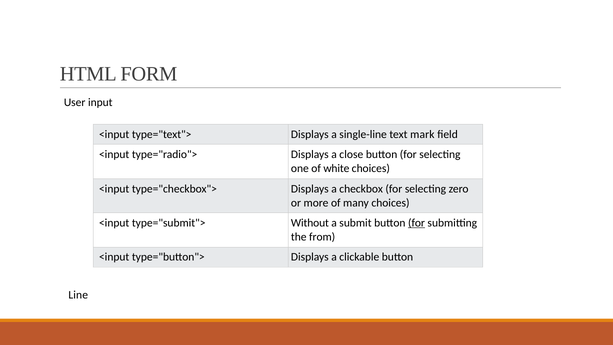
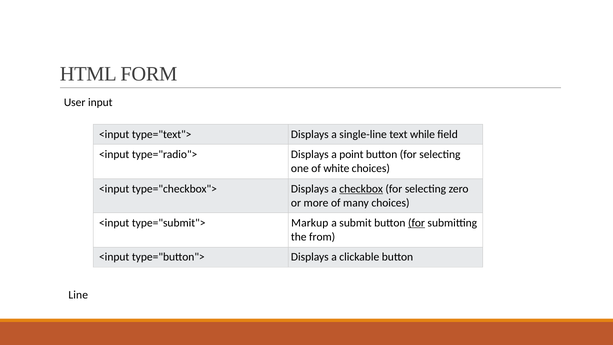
mark: mark -> while (422, 134)
close: close -> point (351, 154)
checkbox underline: none -> present (361, 189)
Without: Without -> Markup (310, 223)
